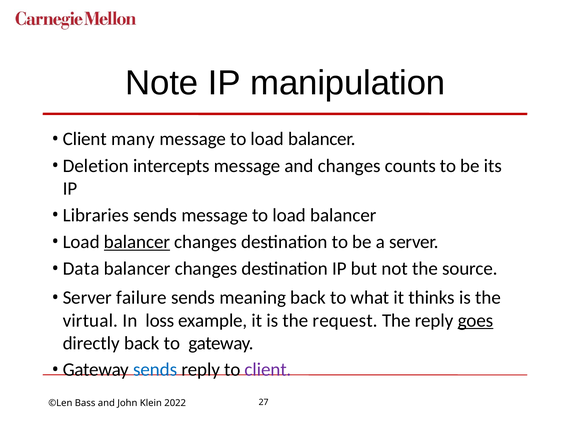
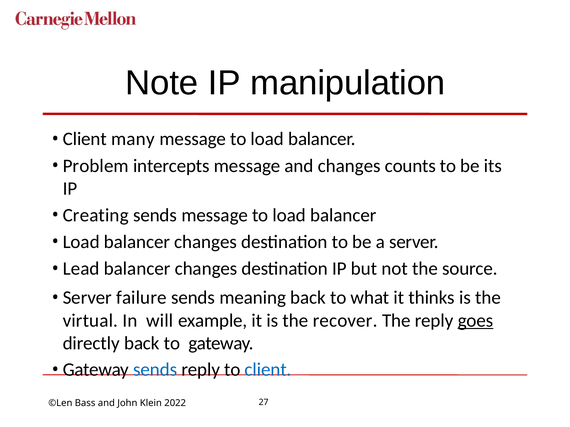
Deletion: Deletion -> Problem (96, 166)
Libraries: Libraries -> Creating (96, 215)
balancer underline: present -> none (137, 242)
Data: Data -> Lead (81, 269)
loss: loss -> will (160, 321)
request: request -> recover (345, 321)
client colour: purple -> blue (268, 370)
